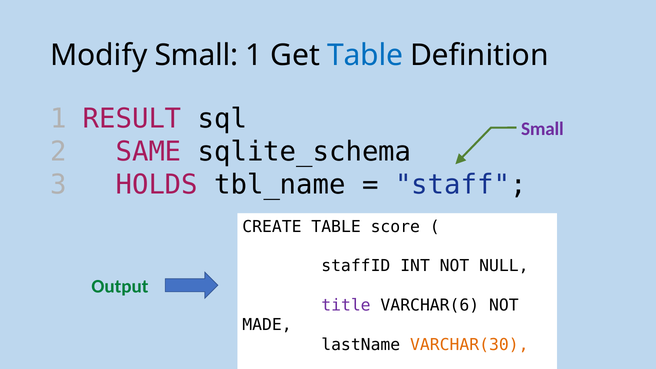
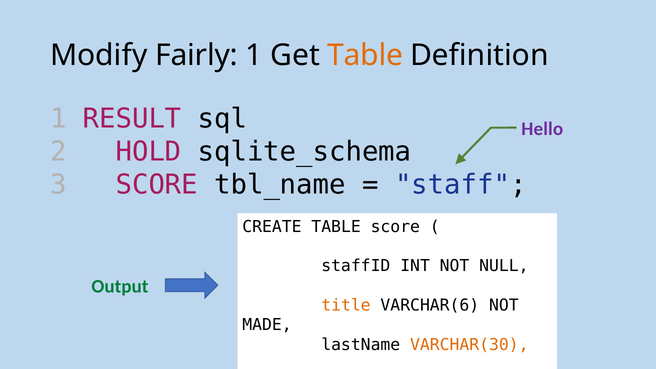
Modify Small: Small -> Fairly (197, 55)
Table colour: blue -> orange (365, 55)
Small: Small -> Hello (542, 129)
SAME: SAME -> HOLD (149, 152)
3 HOLDS: HOLDS -> SCORE (157, 185)
title colour: purple -> orange (346, 305)
